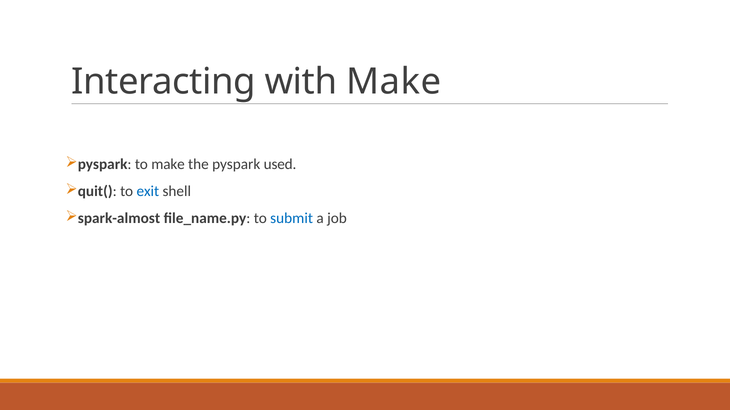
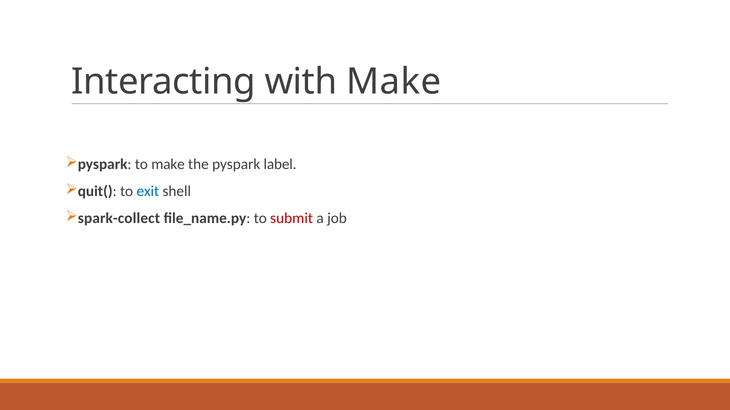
used: used -> label (280, 164)
spark-almost: spark-almost -> spark-collect (119, 219)
submit colour: blue -> red (292, 219)
